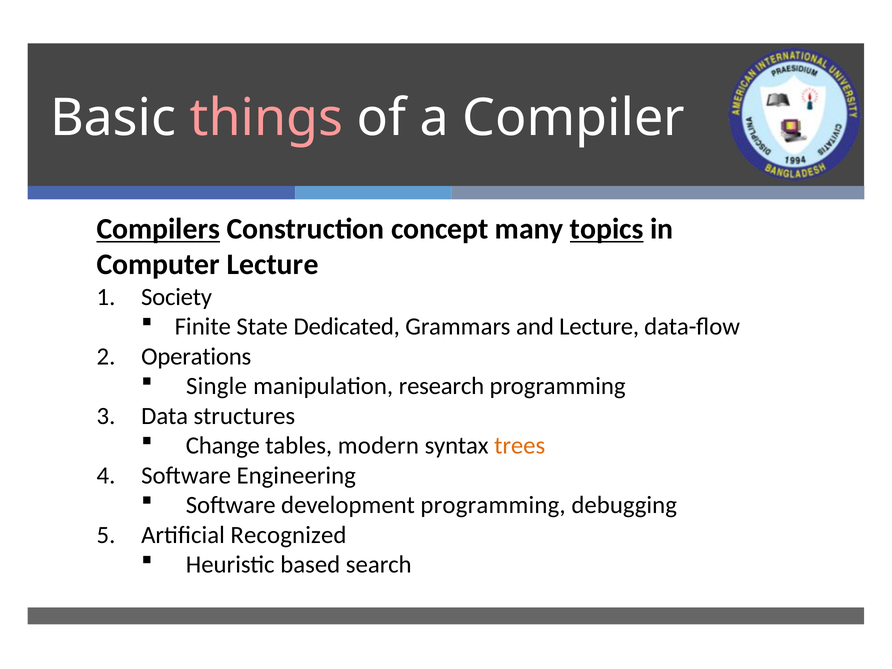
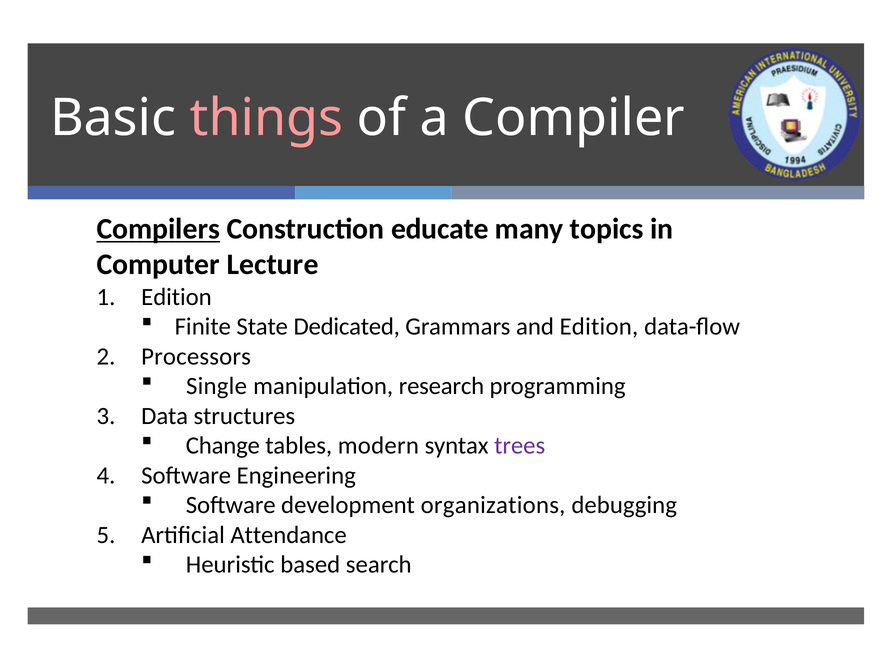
concept: concept -> educate (440, 229)
topics underline: present -> none (607, 229)
Society: Society -> Edition (176, 297)
and Lecture: Lecture -> Edition (599, 327)
Operations: Operations -> Processors (196, 357)
trees colour: orange -> purple (520, 446)
development programming: programming -> organizations (493, 505)
Recognized: Recognized -> Attendance (289, 535)
